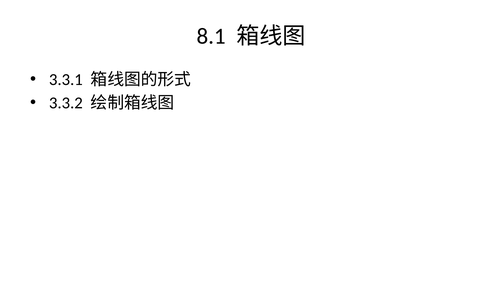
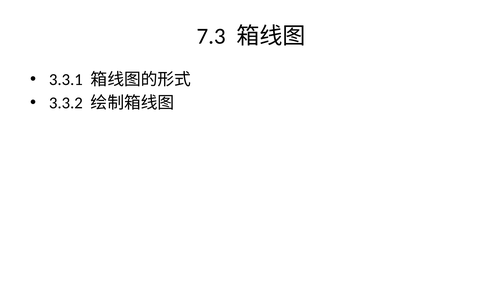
8.1: 8.1 -> 7.3 (211, 36)
